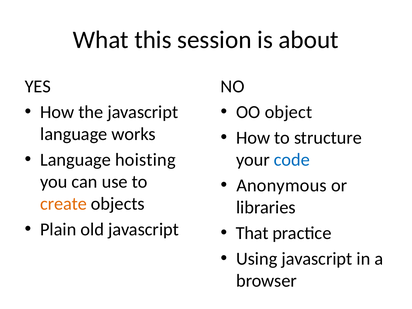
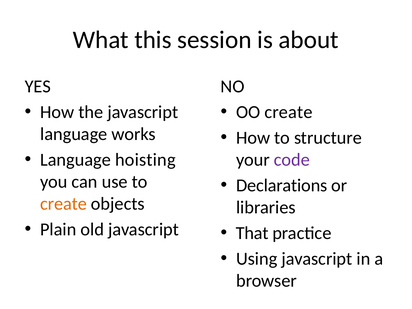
OO object: object -> create (288, 112)
code colour: blue -> purple (292, 160)
Anonymous: Anonymous -> Declarations (282, 185)
